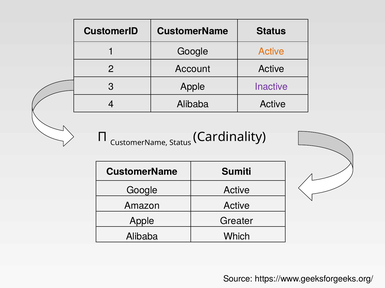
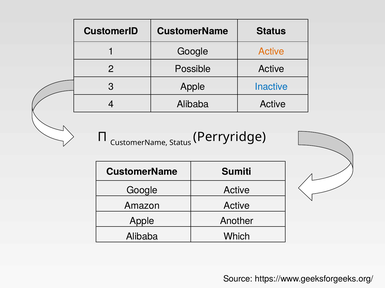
Account: Account -> Possible (193, 69)
Inactive colour: purple -> blue (271, 87)
Cardinality: Cardinality -> Perryridge (230, 137)
Greater: Greater -> Another (237, 222)
